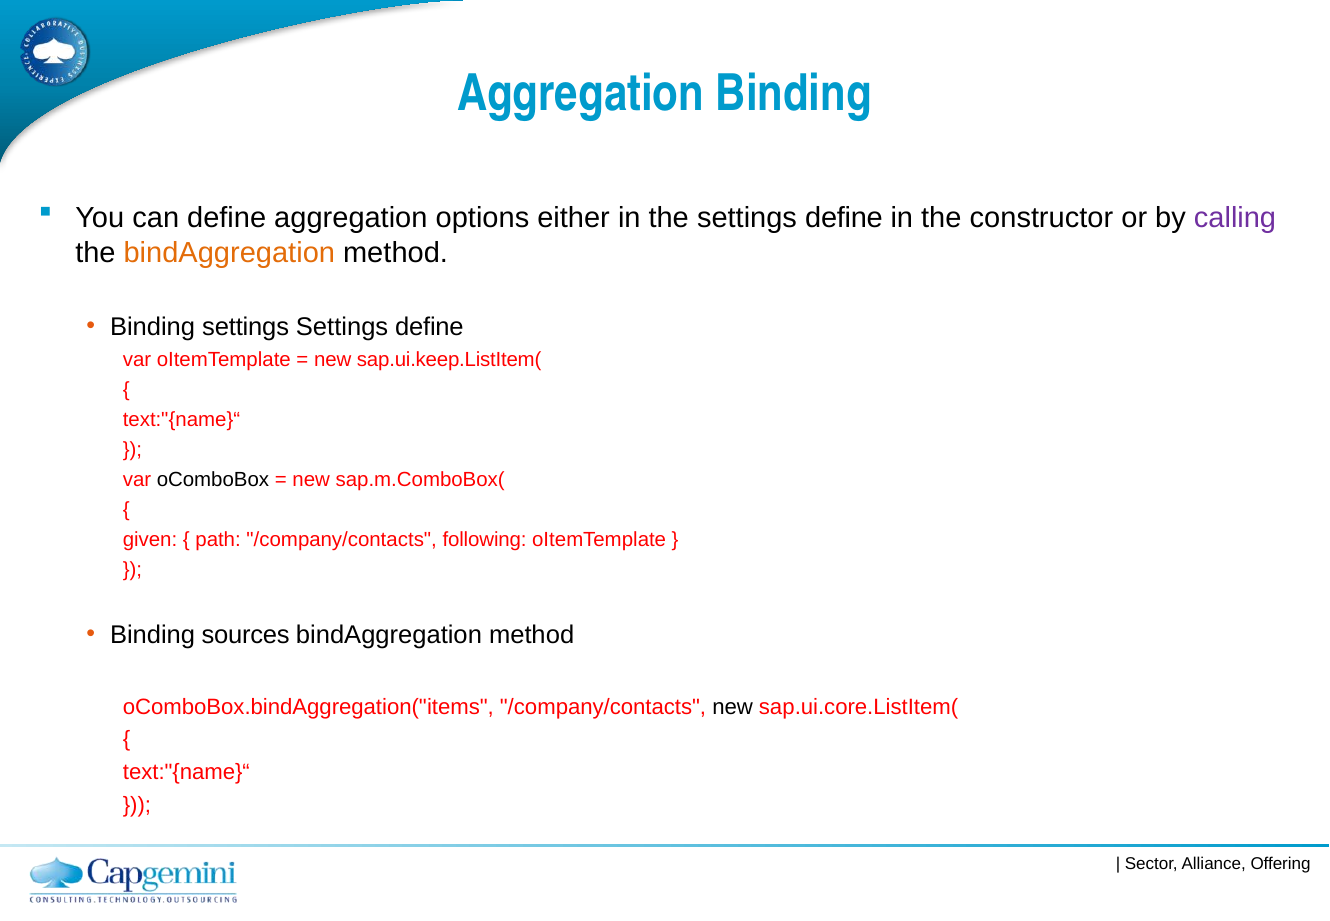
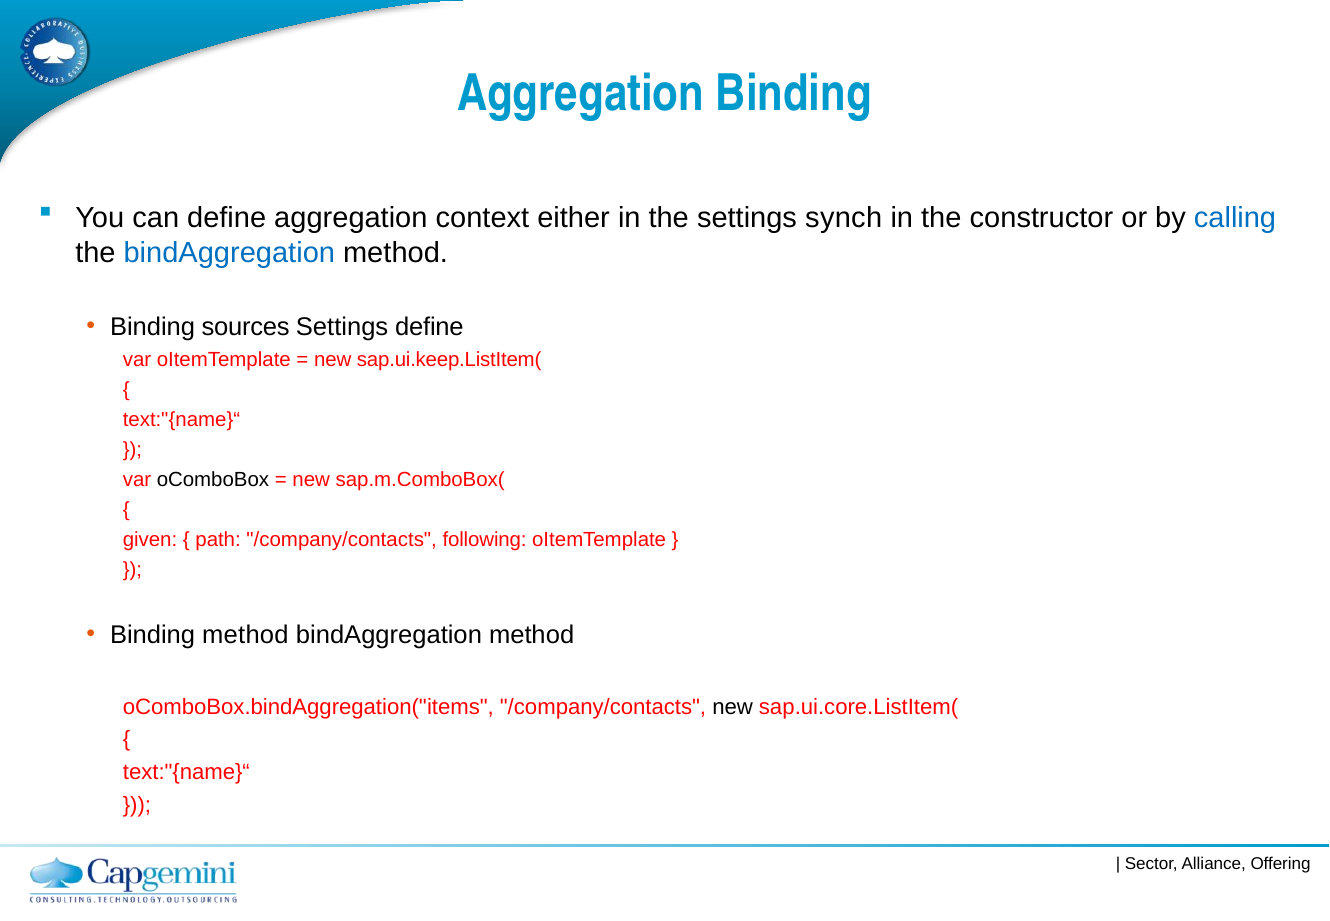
options: options -> context (482, 218)
the settings define: define -> synch (844, 218)
calling colour: purple -> blue (1235, 218)
bindAggregation colour: orange -> blue (229, 252)
Binding settings: settings -> sources (246, 327)
Binding sources: sources -> method (245, 634)
